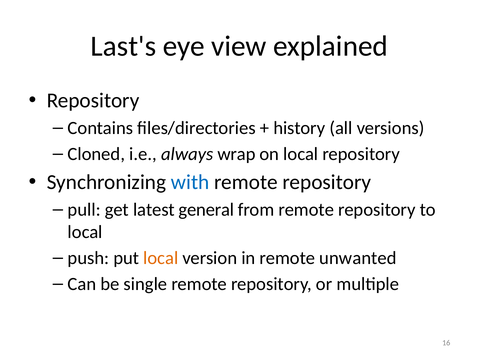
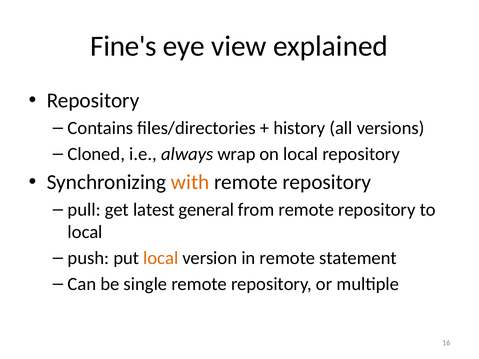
Last's: Last's -> Fine's (123, 46)
with colour: blue -> orange (190, 182)
unwanted: unwanted -> statement (358, 258)
